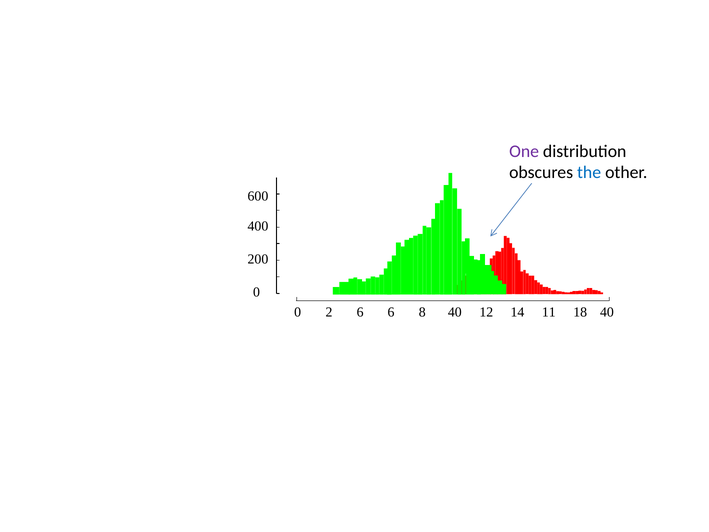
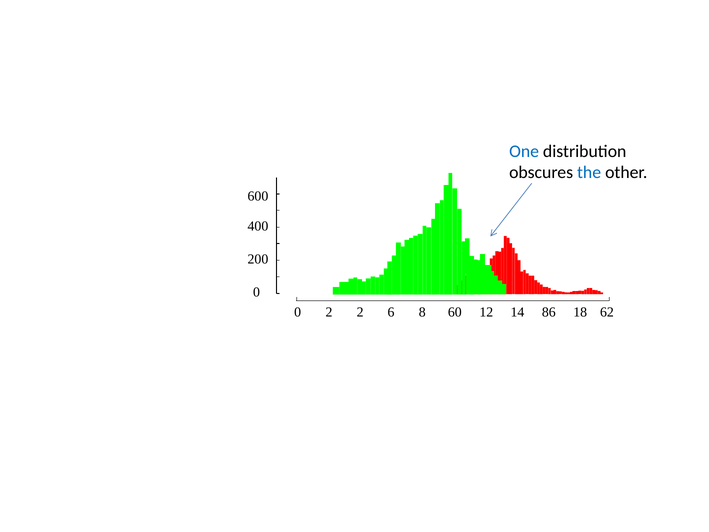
One colour: purple -> blue (524, 151)
2 6: 6 -> 2 (360, 312)
8 40: 40 -> 60 (455, 312)
11: 11 -> 86 (549, 312)
18 40: 40 -> 62 (607, 312)
